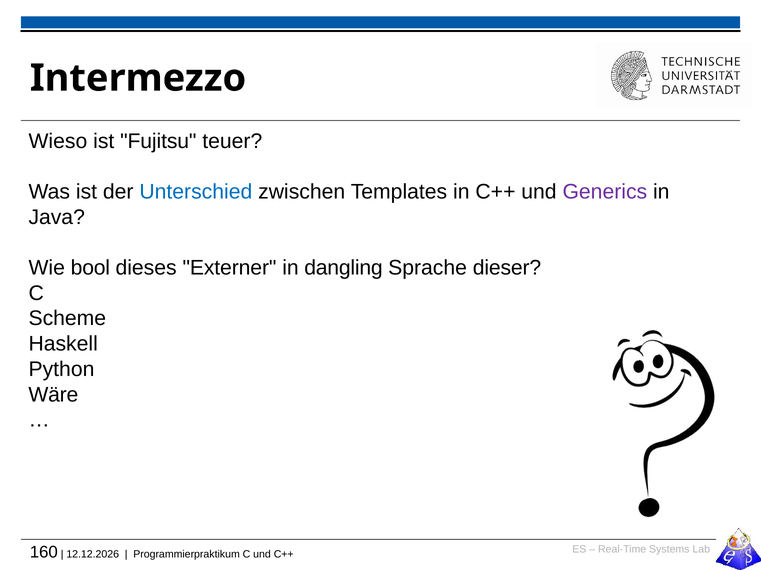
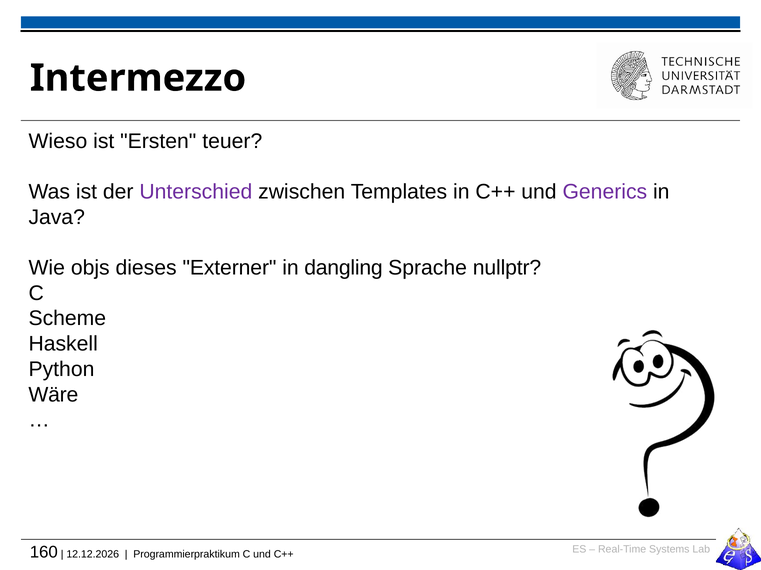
Fujitsu: Fujitsu -> Ersten (158, 141)
Unterschied colour: blue -> purple (196, 192)
bool: bool -> objs (90, 268)
dieser: dieser -> nullptr (507, 268)
